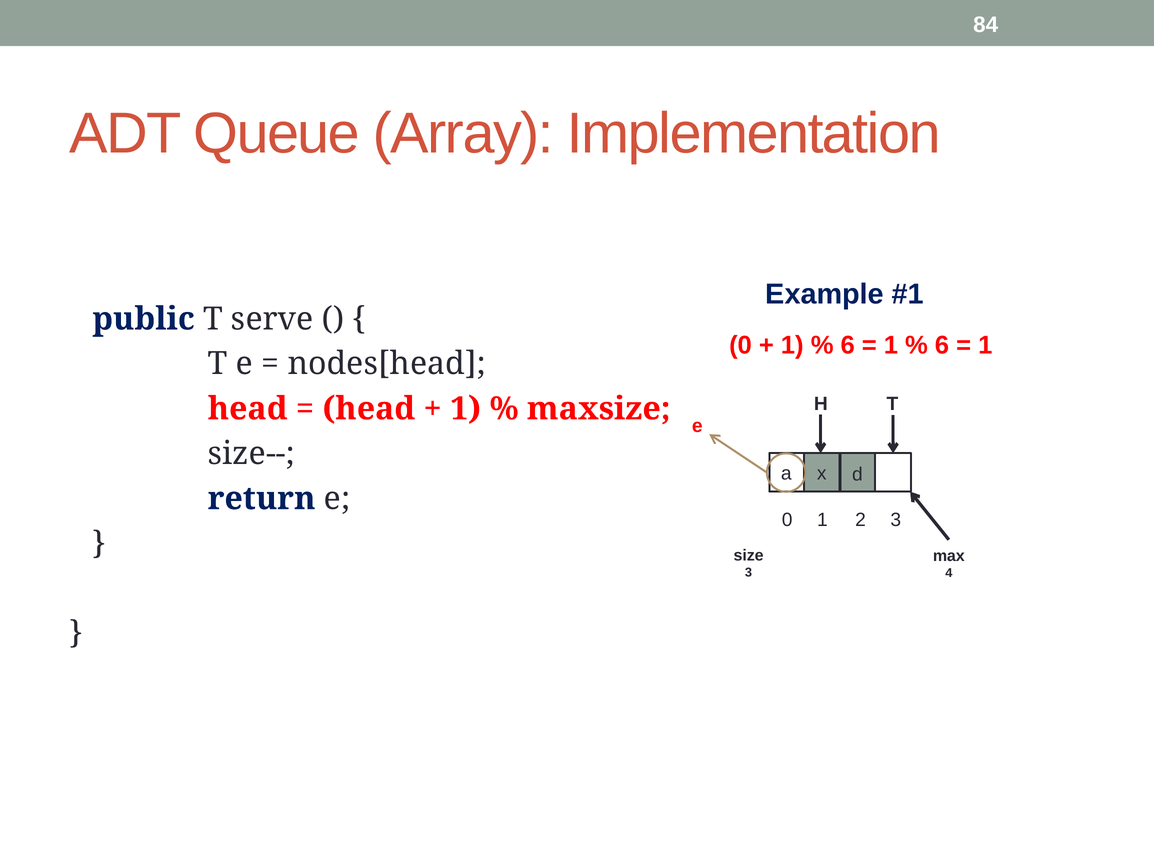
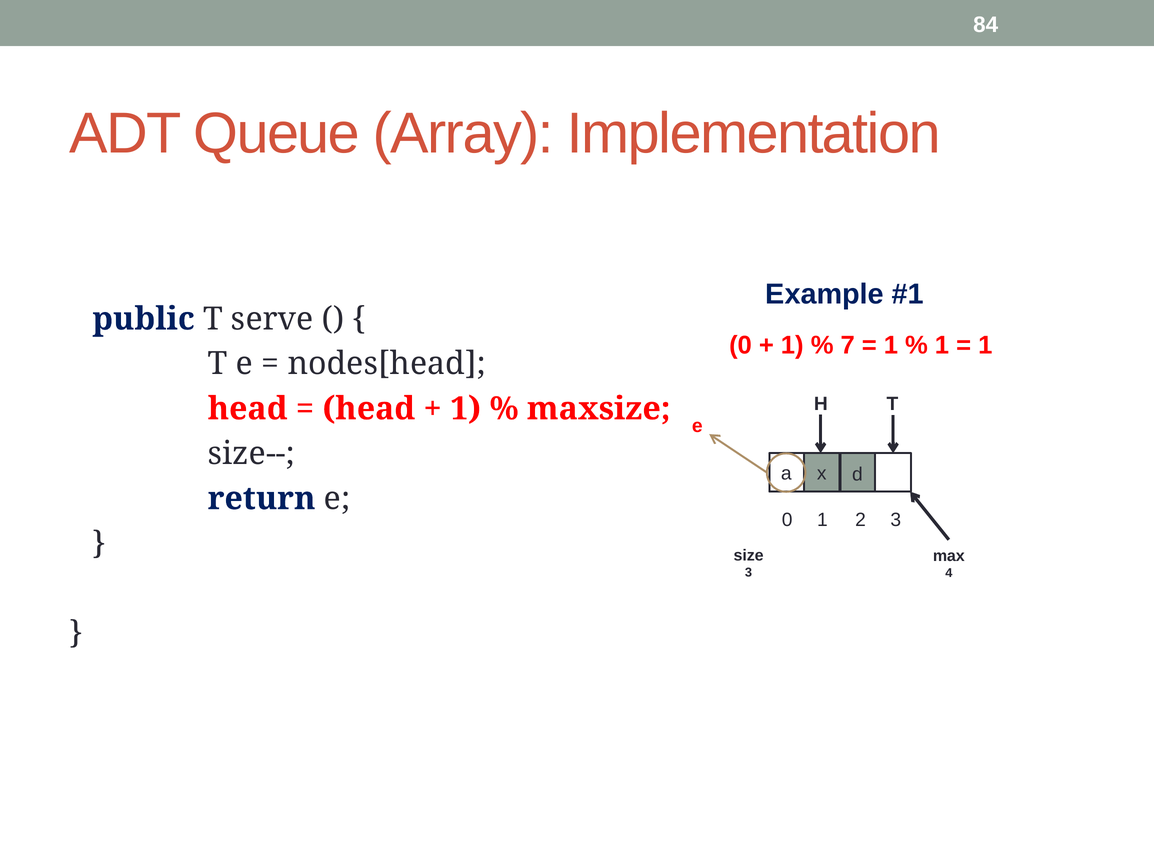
6: 6 -> 7 (848, 346)
6: 6 -> 1 (942, 346)
